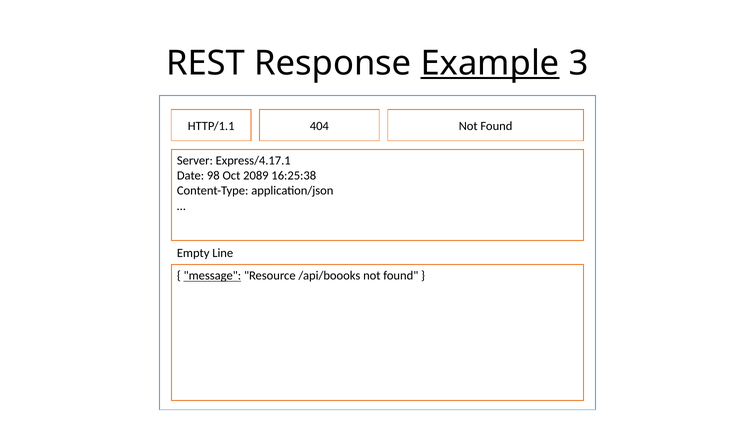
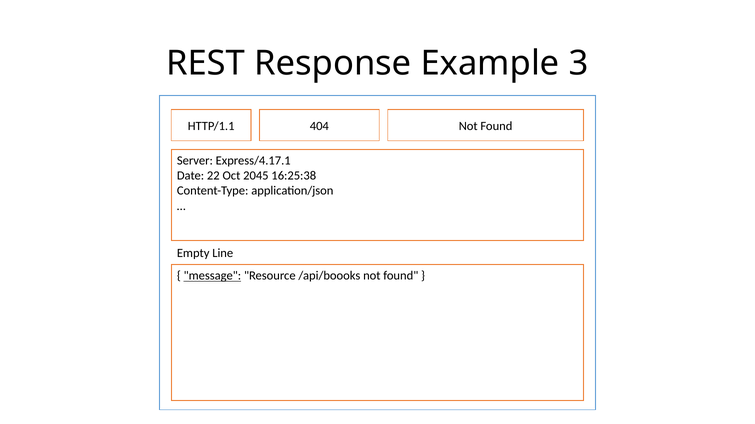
Example underline: present -> none (490, 63)
98: 98 -> 22 (213, 176)
2089: 2089 -> 2045 (256, 176)
